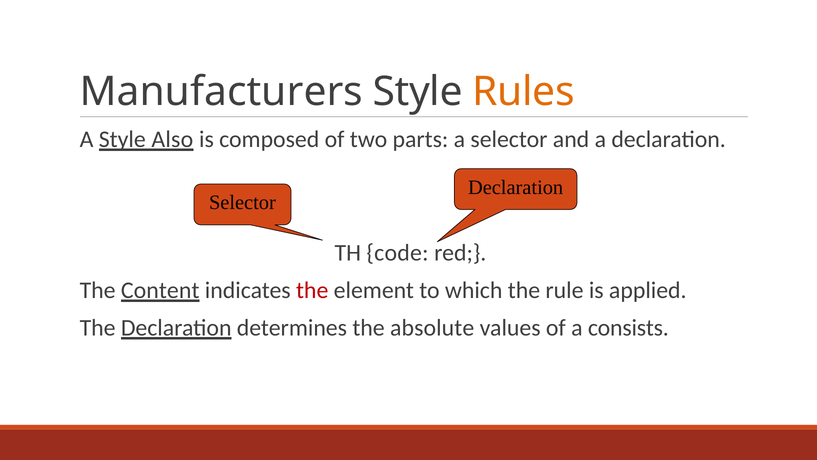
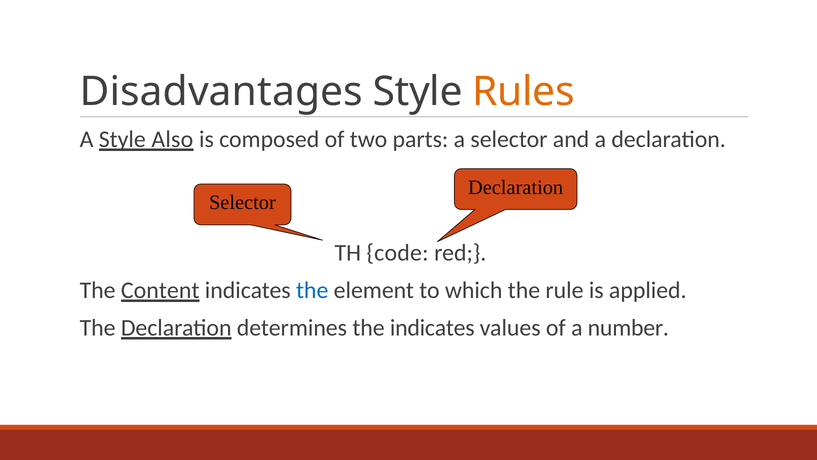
Manufacturers: Manufacturers -> Disadvantages (221, 92)
the colour: red -> blue (312, 290)
the absolute: absolute -> indicates (432, 328)
consists: consists -> number (628, 328)
